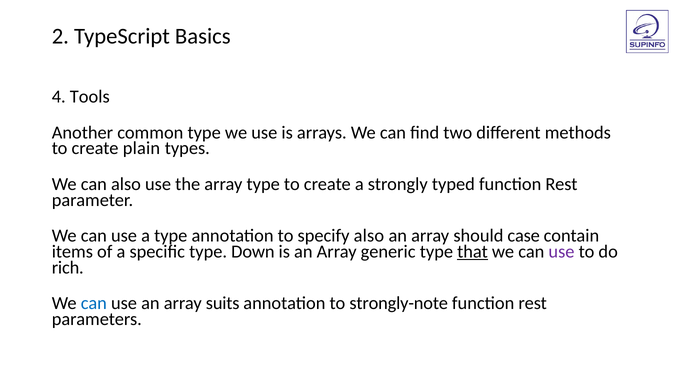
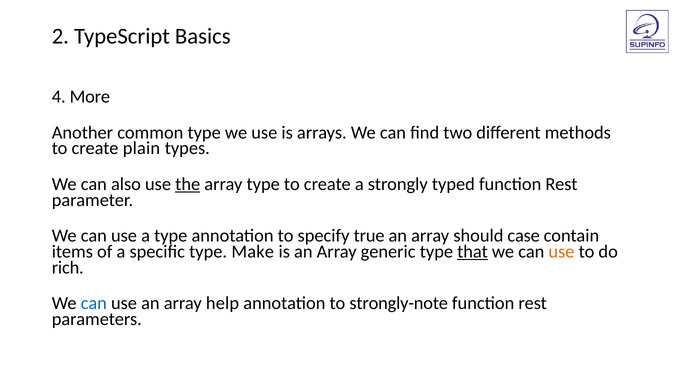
Tools: Tools -> More (90, 97)
the underline: none -> present (188, 184)
specify also: also -> true (369, 236)
Down: Down -> Make (253, 252)
use colour: purple -> orange (561, 252)
suits: suits -> help (223, 303)
